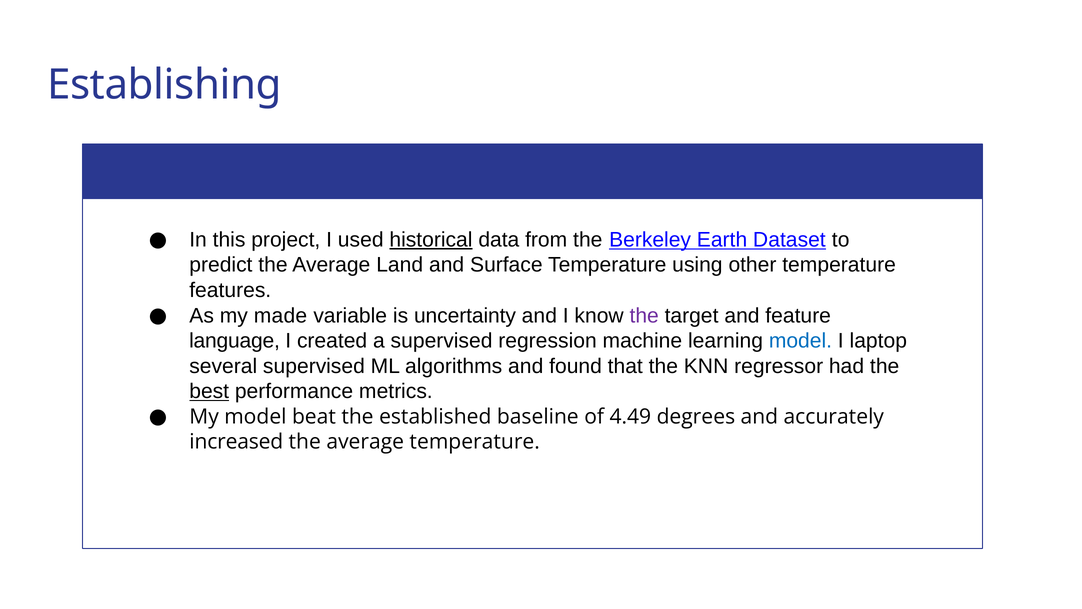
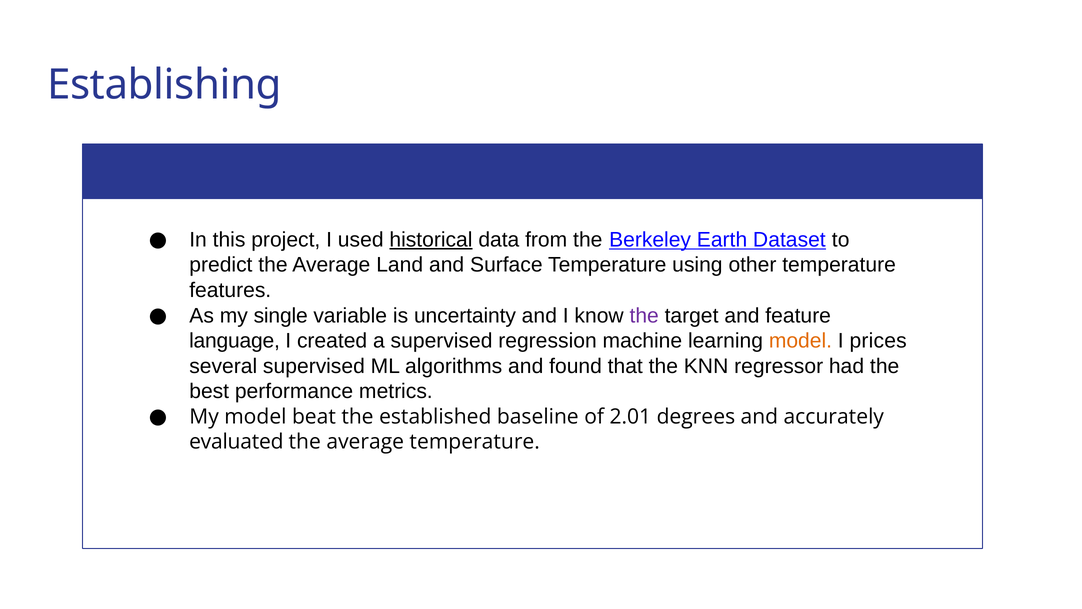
made: made -> single (281, 315)
model colour: blue -> orange (800, 341)
laptop: laptop -> prices (878, 341)
best underline: present -> none (209, 391)
4.49: 4.49 -> 2.01 (630, 416)
increased: increased -> evaluated (236, 442)
